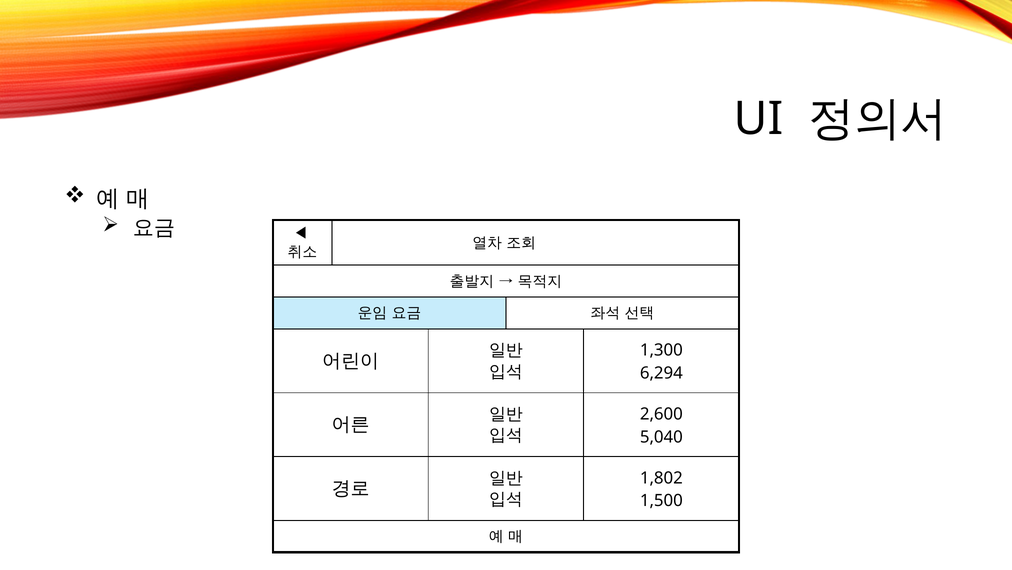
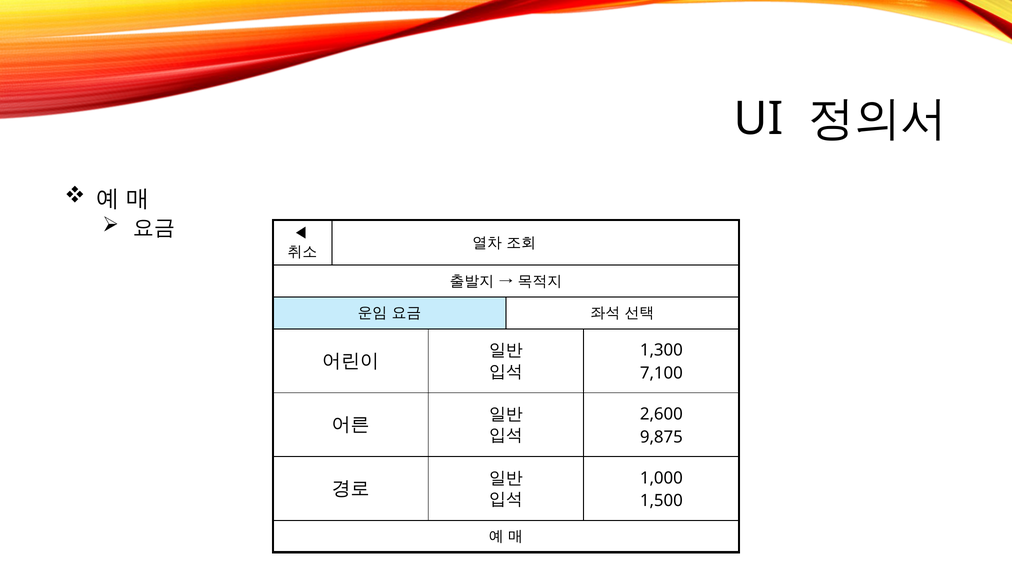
6,294: 6,294 -> 7,100 (661, 373)
5,040: 5,040 -> 9,875 (661, 437)
1,802: 1,802 -> 1,000 (661, 477)
